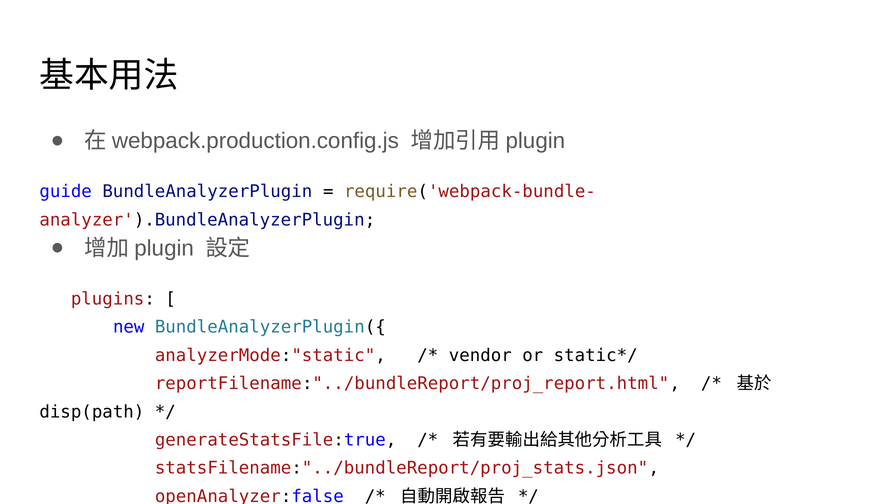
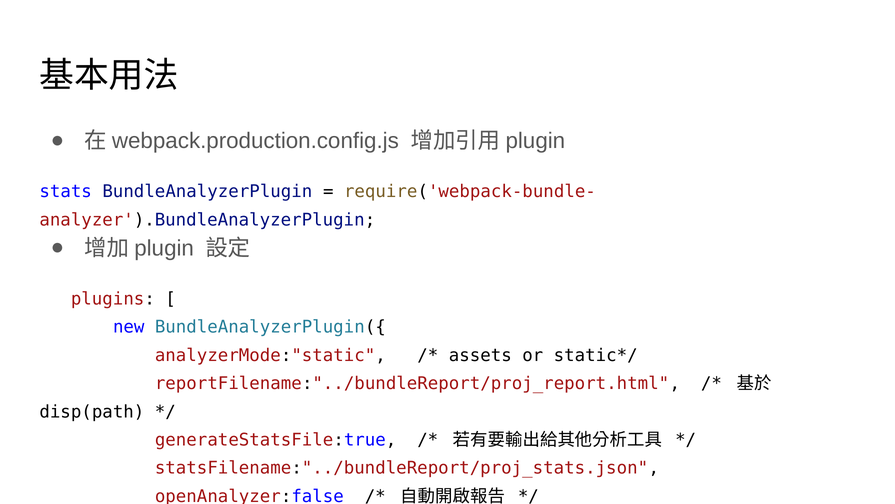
guide: guide -> stats (66, 191)
vendor: vendor -> assets (480, 355)
